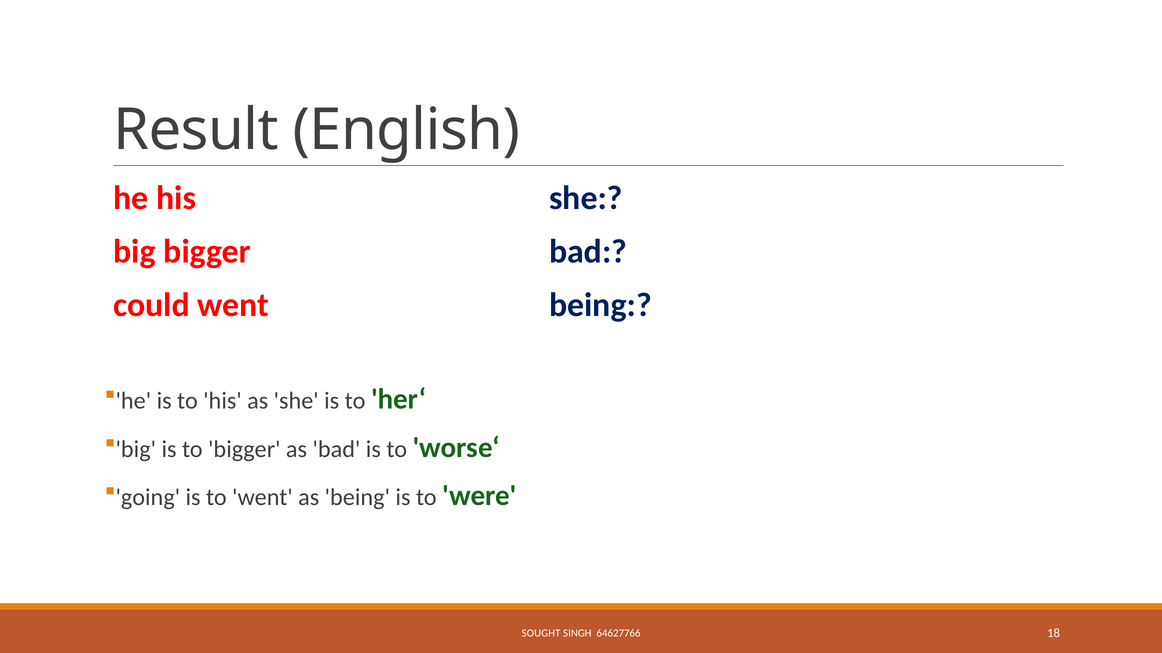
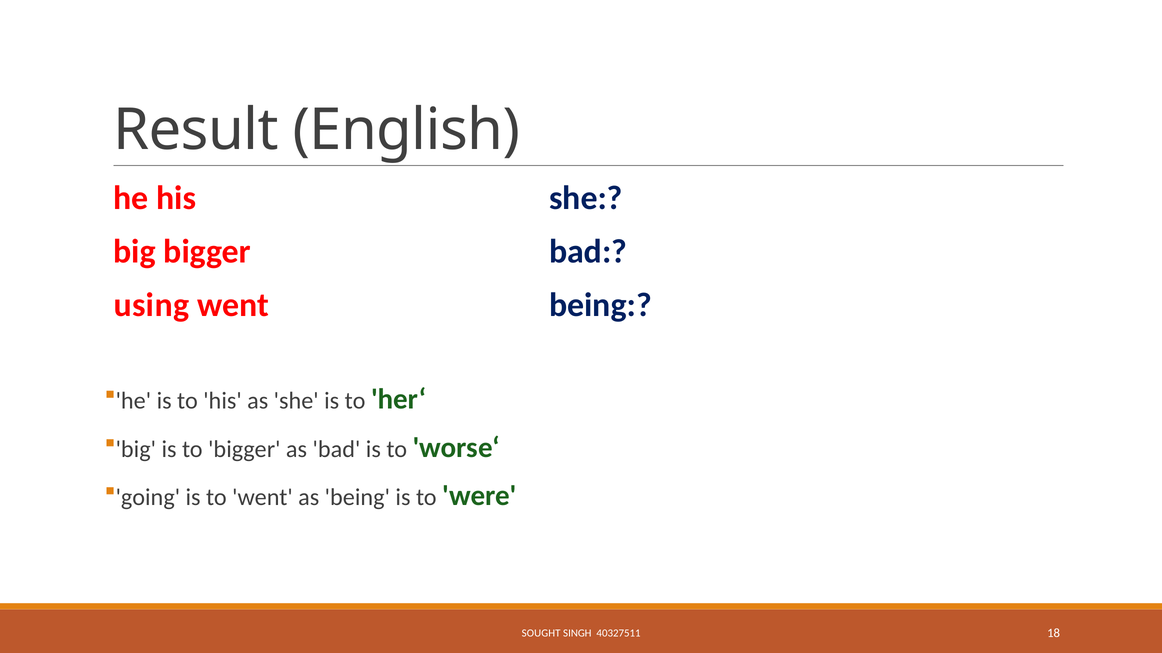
could: could -> using (151, 306)
64627766: 64627766 -> 40327511 (619, 634)
